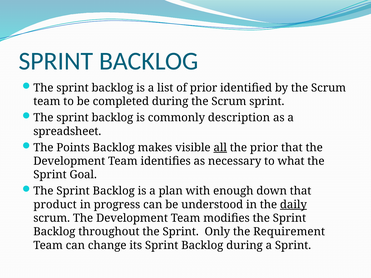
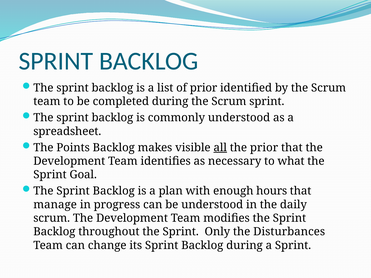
commonly description: description -> understood (239, 118)
down: down -> hours (272, 191)
product: product -> manage (55, 205)
daily underline: present -> none (293, 205)
Requirement: Requirement -> Disturbances (289, 232)
